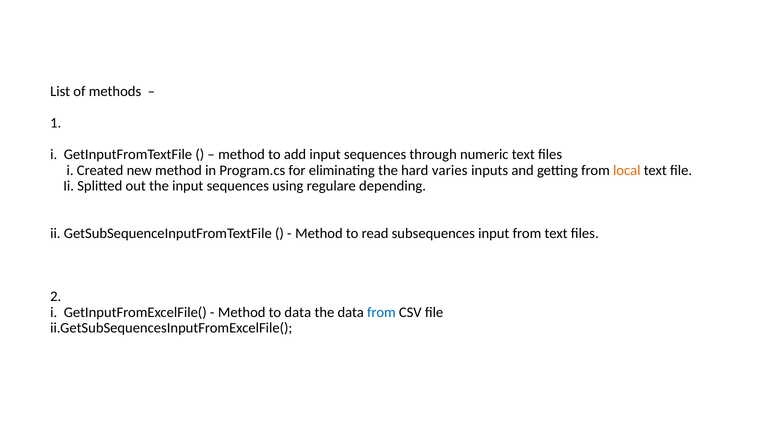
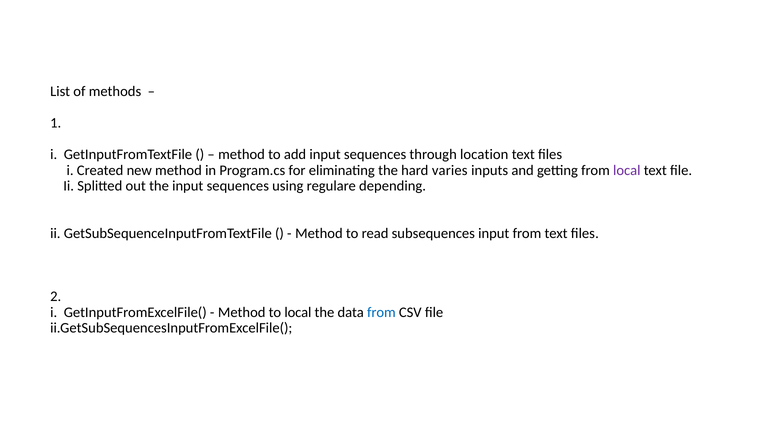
numeric: numeric -> location (484, 154)
local colour: orange -> purple (627, 170)
to data: data -> local (298, 312)
